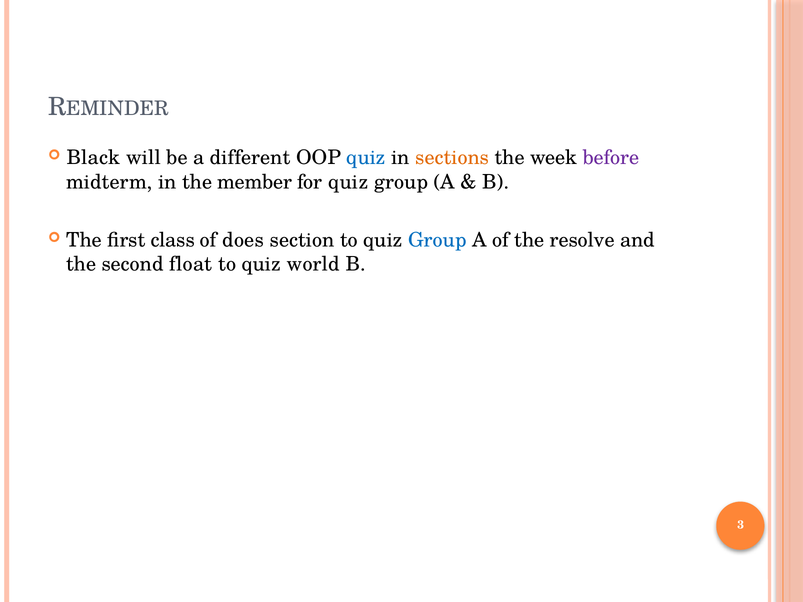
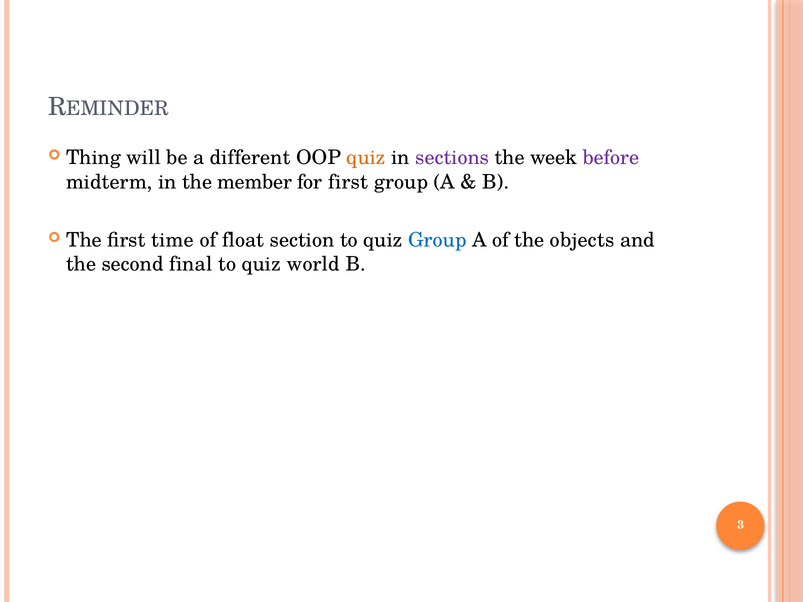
Black: Black -> Thing (93, 158)
quiz colour: blue -> orange (366, 158)
sections colour: orange -> purple (452, 158)
for quiz: quiz -> first (348, 182)
class: class -> time (173, 240)
does: does -> float (243, 240)
resolve: resolve -> objects (582, 240)
float: float -> final (191, 264)
